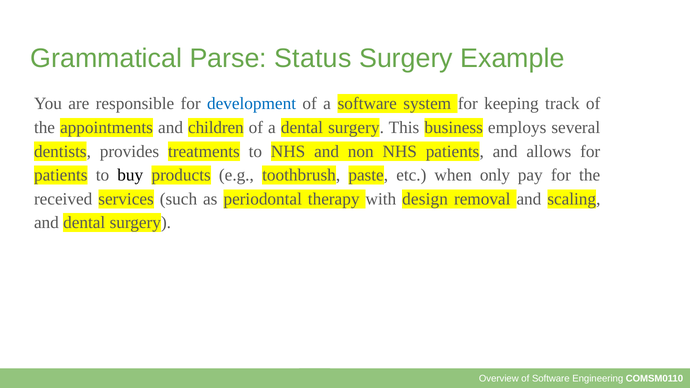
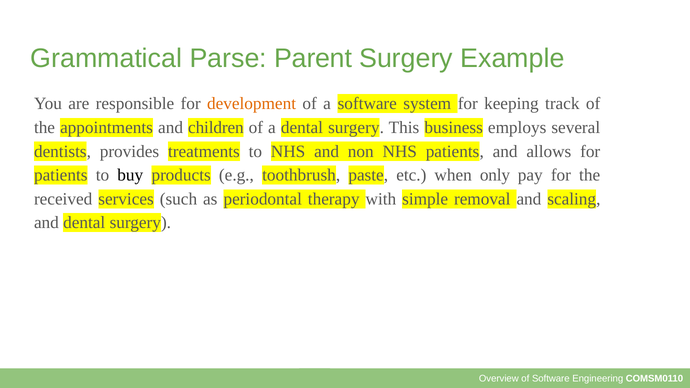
Status: Status -> Parent (313, 58)
development colour: blue -> orange (252, 104)
design: design -> simple (425, 199)
